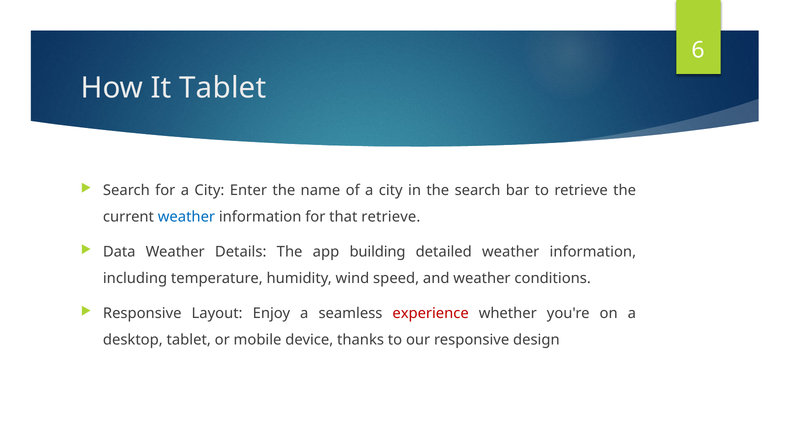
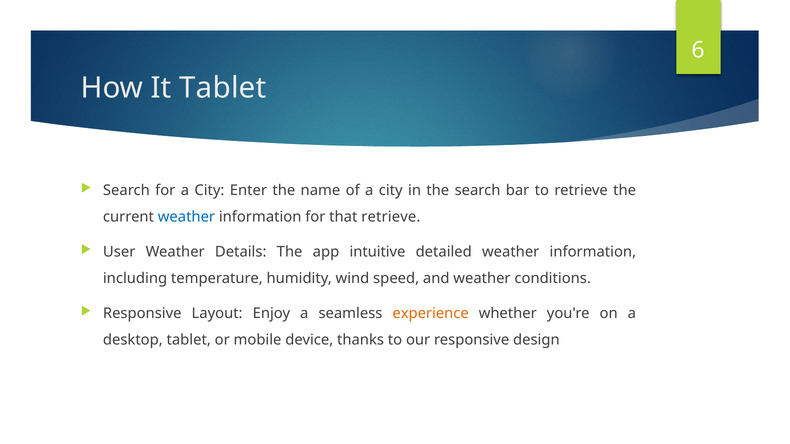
Data: Data -> User (119, 252)
building: building -> intuitive (378, 252)
experience colour: red -> orange (431, 314)
